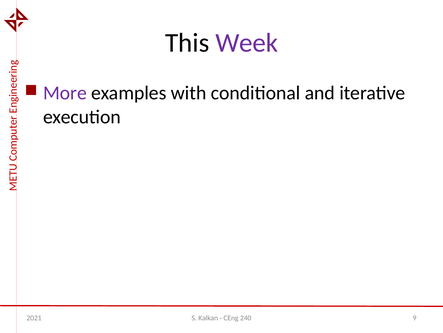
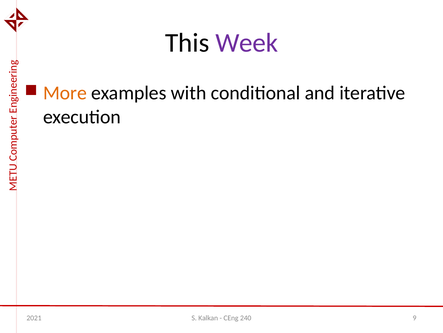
More colour: purple -> orange (65, 93)
